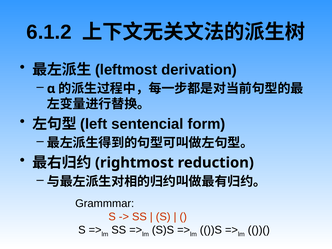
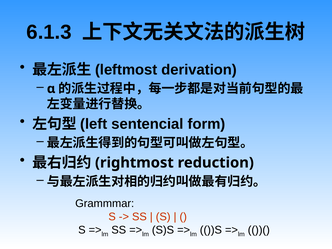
6.1.2: 6.1.2 -> 6.1.3 (49, 32)
